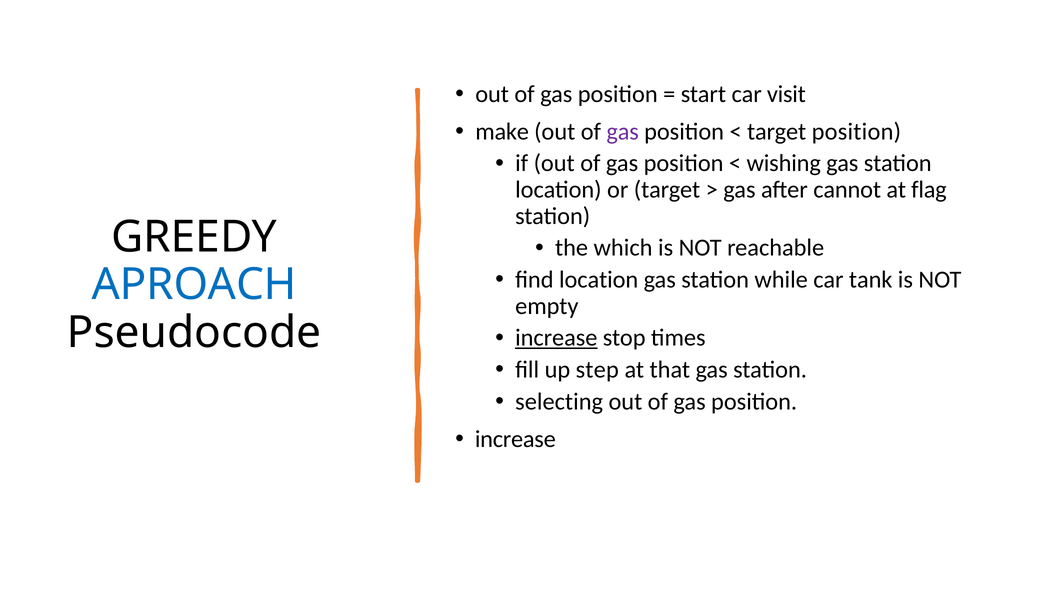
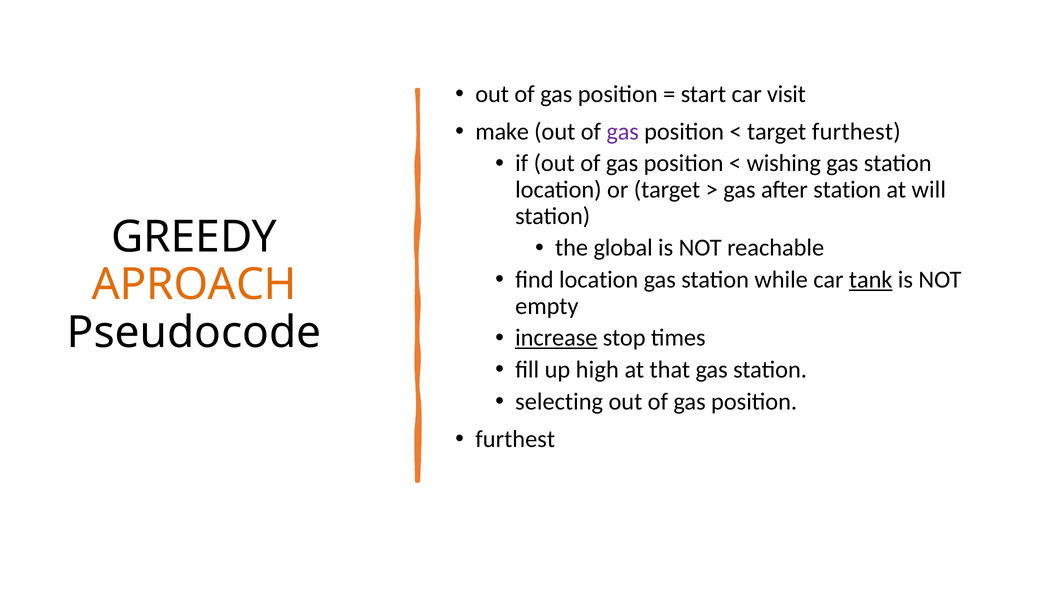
target position: position -> furthest (856, 131)
after cannot: cannot -> station (847, 190)
flag: flag -> will (929, 190)
which: which -> global (623, 248)
tank underline: none -> present (871, 279)
APROACH colour: blue -> orange (194, 285)
step: step -> high (597, 369)
increase: increase -> furthest (515, 439)
